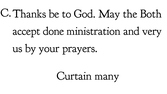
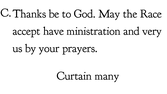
Both: Both -> Race (151, 14)
done: done -> have (54, 31)
